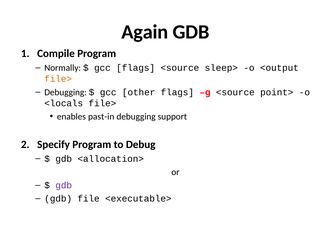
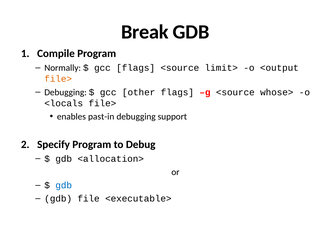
Again: Again -> Break (145, 32)
sleep>: sleep> -> limit> (221, 68)
point>: point> -> whose> (277, 92)
gdb colour: purple -> blue (64, 186)
